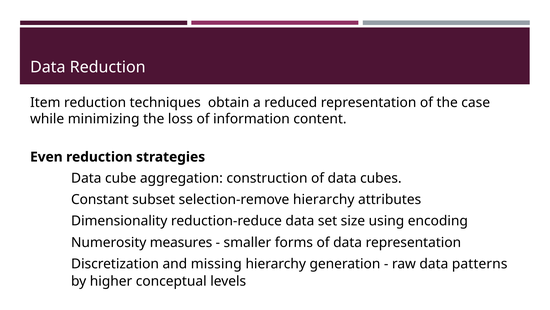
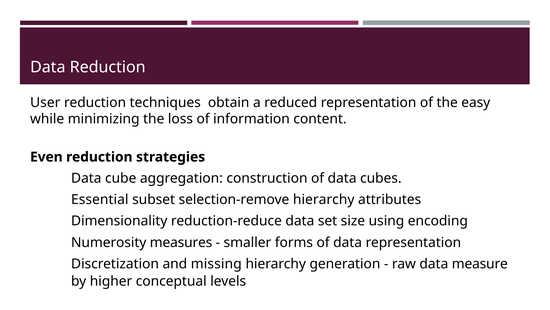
Item: Item -> User (45, 102)
case: case -> easy (476, 102)
Constant: Constant -> Essential (100, 199)
patterns: patterns -> measure (480, 263)
